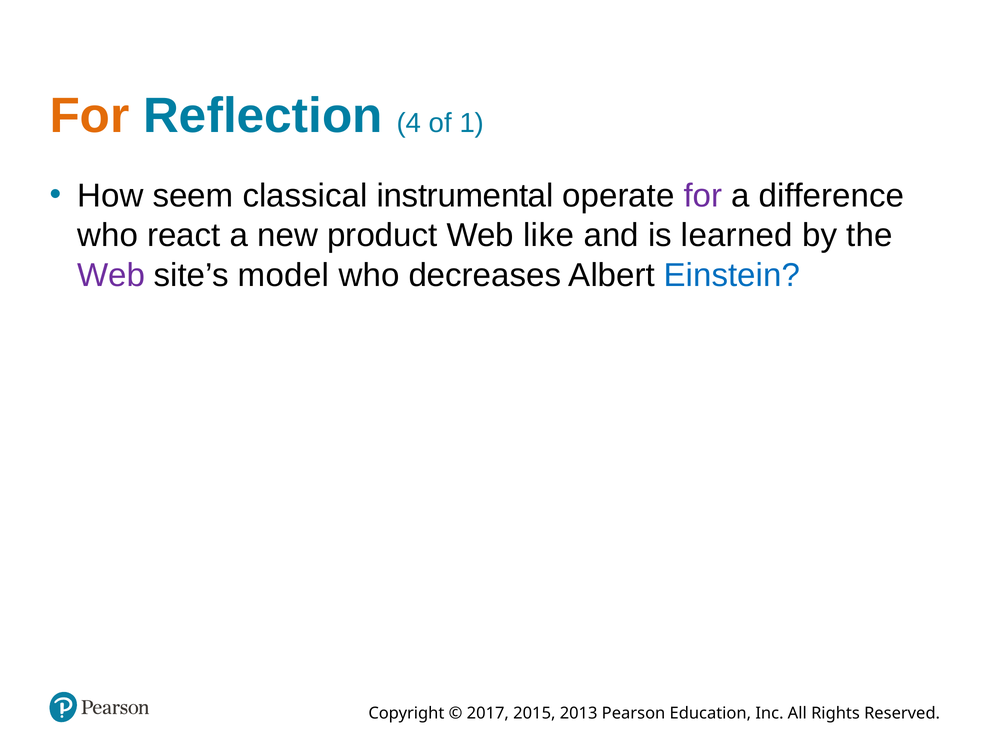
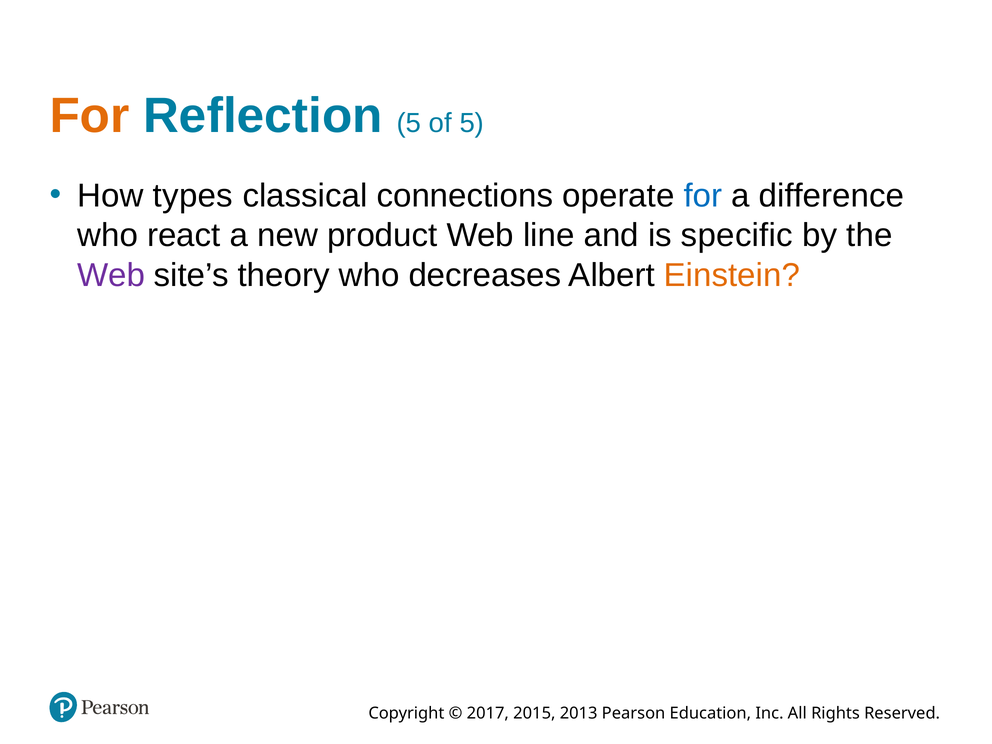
Reflection 4: 4 -> 5 (409, 123)
of 1: 1 -> 5 (472, 123)
seem: seem -> types (193, 196)
instrumental: instrumental -> connections (465, 196)
for colour: purple -> blue (703, 196)
like: like -> line (549, 235)
learned: learned -> specific (737, 235)
model: model -> theory (284, 275)
Einstein colour: blue -> orange (732, 275)
